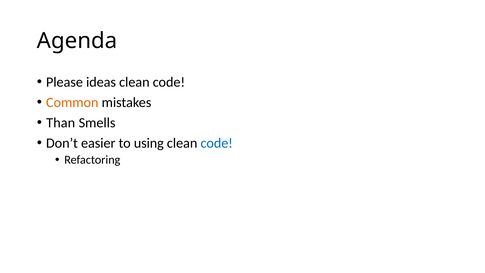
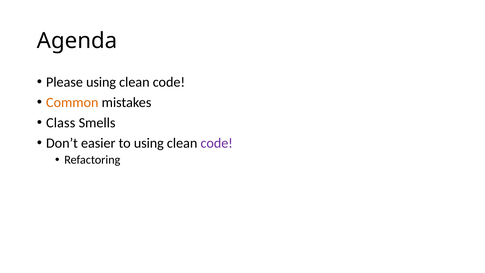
Please ideas: ideas -> using (101, 82)
Than: Than -> Class (61, 123)
code colour: blue -> purple (217, 143)
